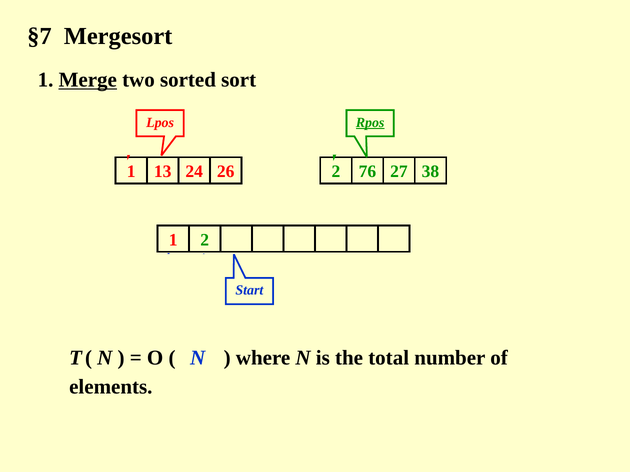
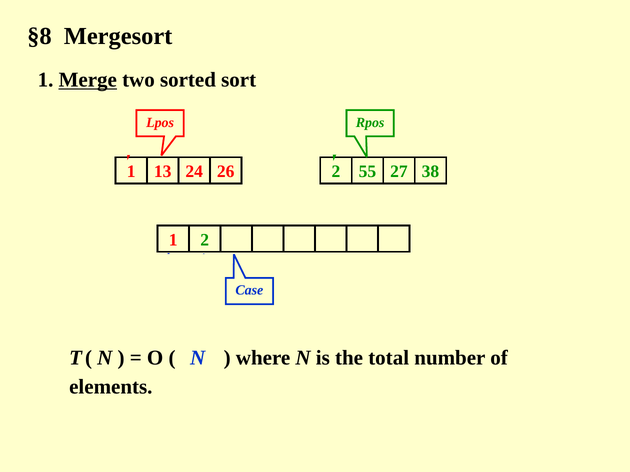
§7: §7 -> §8 (39, 36)
Rpos underline: present -> none (370, 123)
76: 76 -> 55 (367, 172)
Start: Start -> Case (249, 291)
